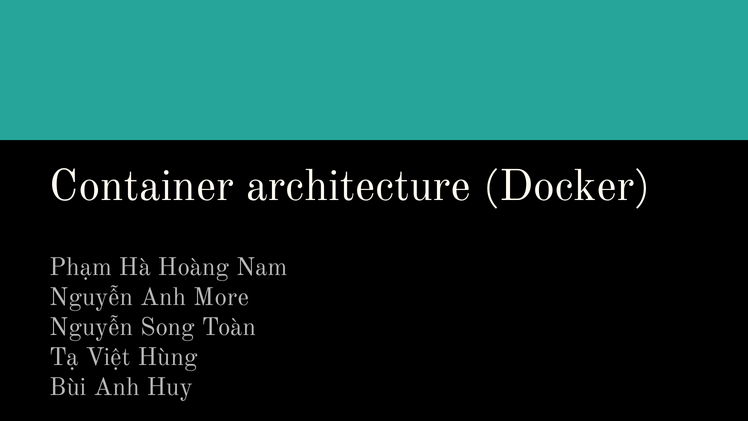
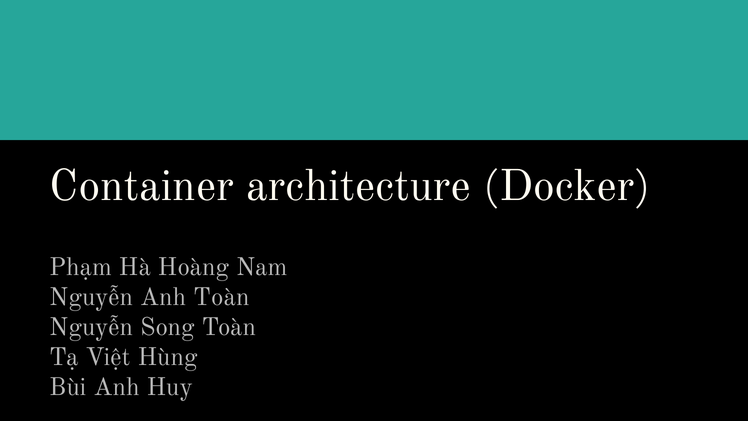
Anh More: More -> Toàn (221, 297)
